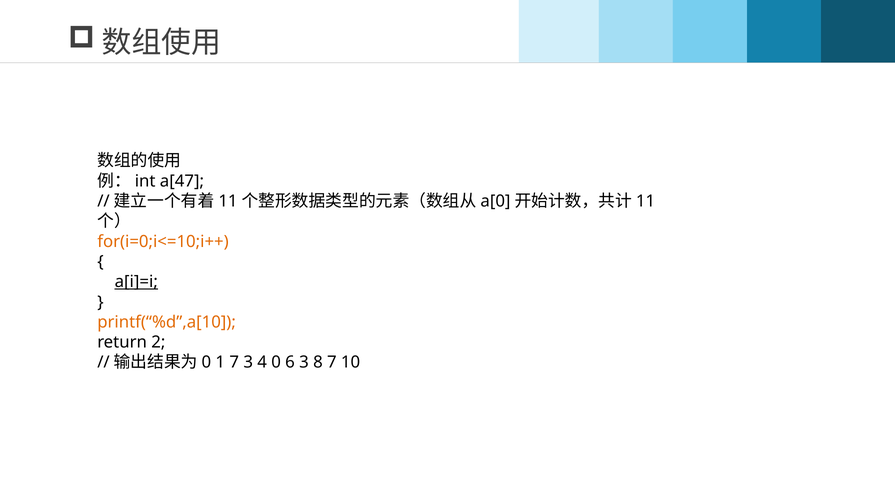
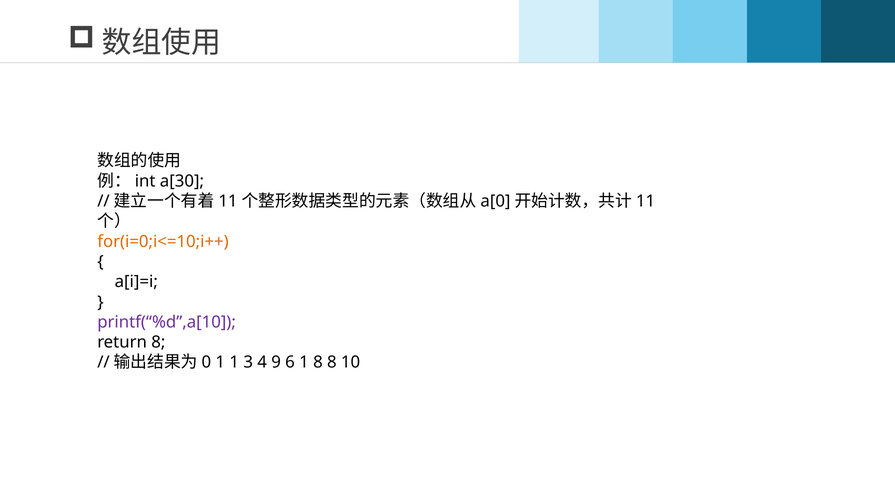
a[47: a[47 -> a[30 (182, 181)
a[i]=i underline: present -> none (136, 281)
printf(“%d”,a[10 colour: orange -> purple (167, 322)
return 2: 2 -> 8 (158, 342)
1 7: 7 -> 1 (234, 362)
0: 0 -> 9 (276, 362)
6 3: 3 -> 1 (304, 362)
8 7: 7 -> 8 (332, 362)
